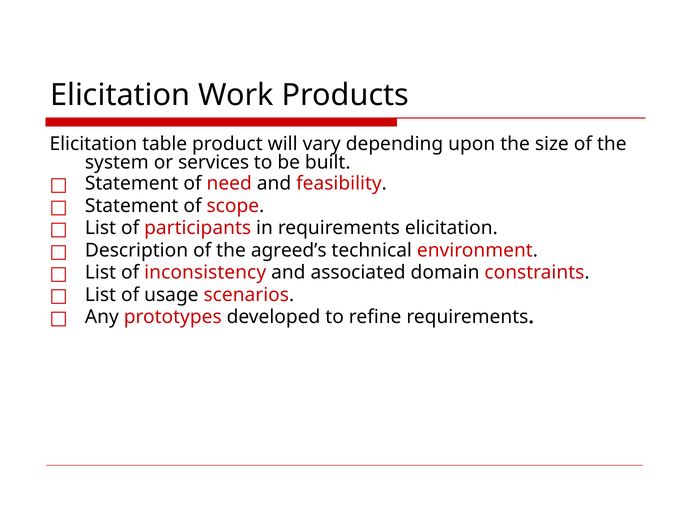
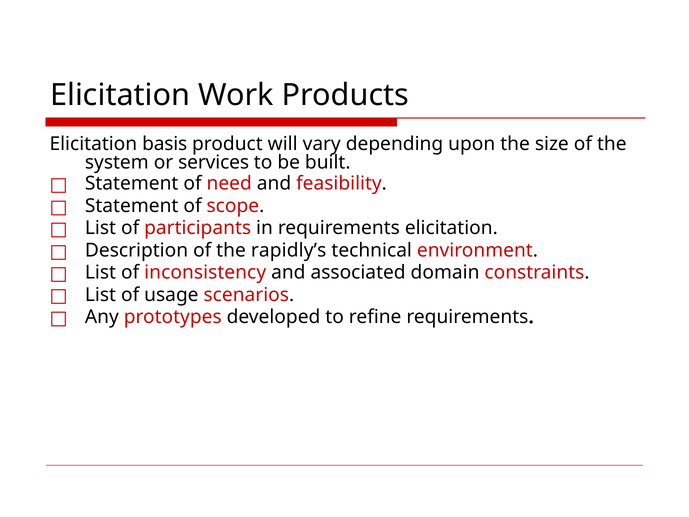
table: table -> basis (165, 144)
agreed’s: agreed’s -> rapidly’s (289, 250)
